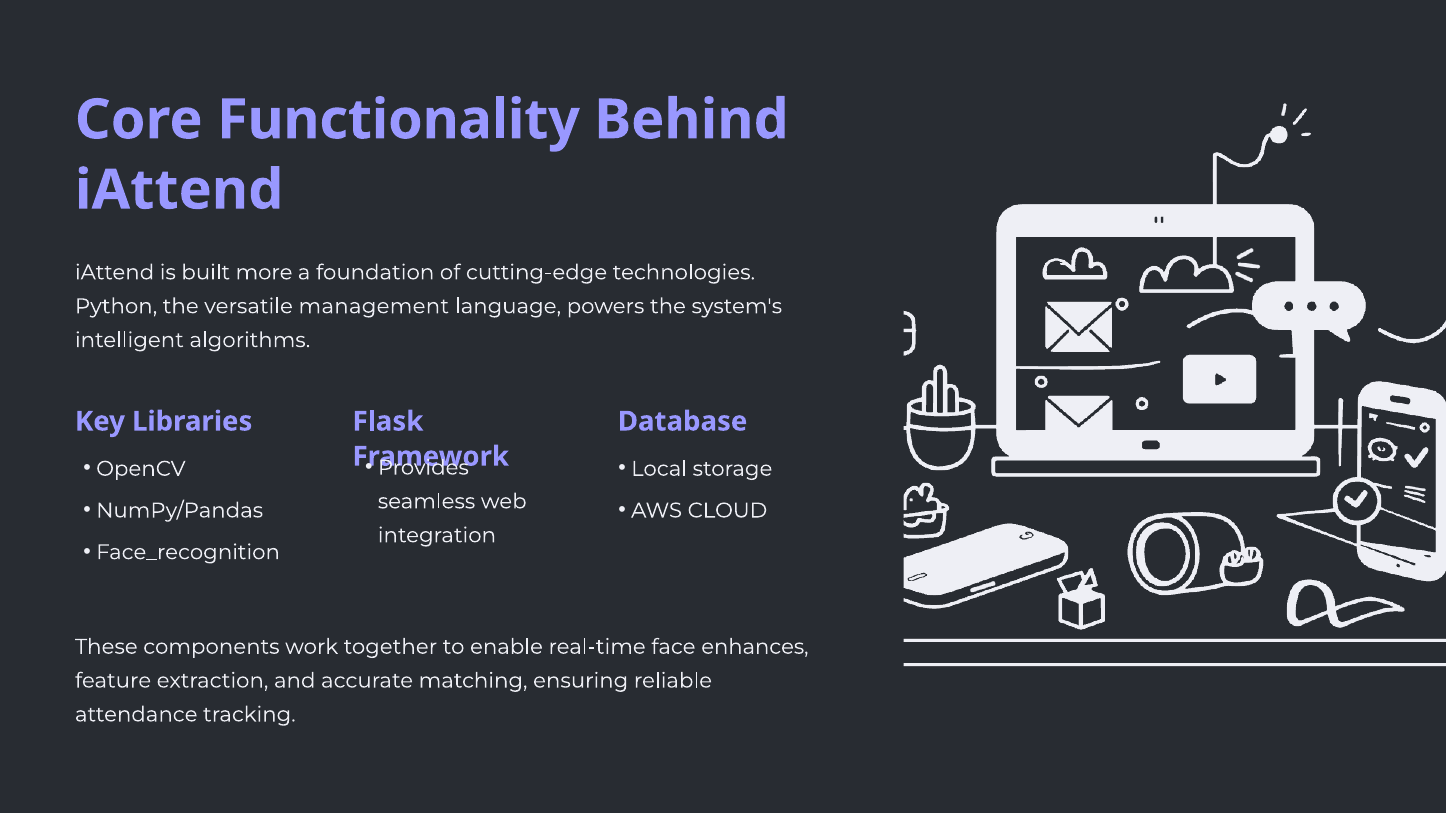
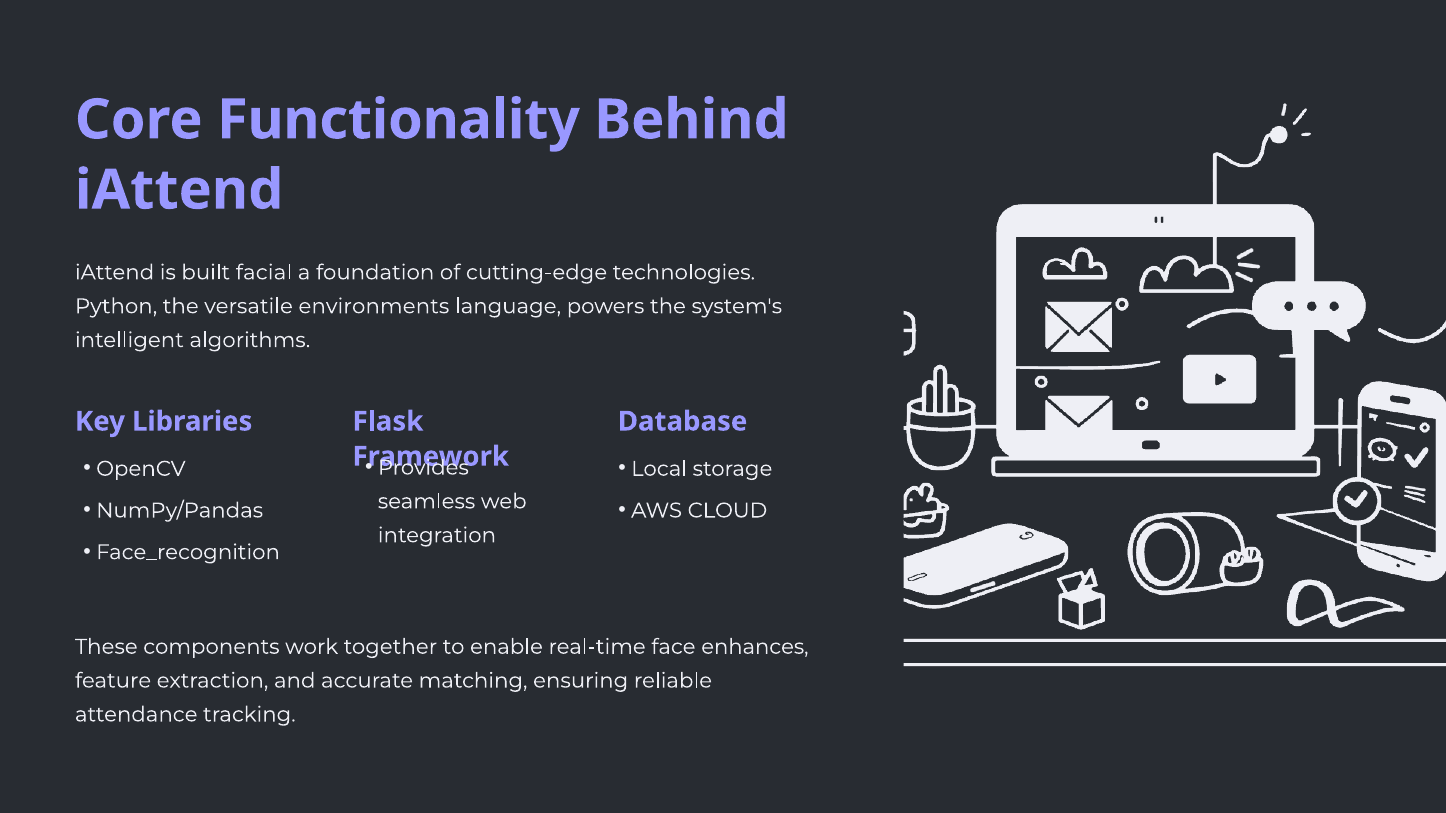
more: more -> facial (264, 273)
management: management -> environments (374, 306)
